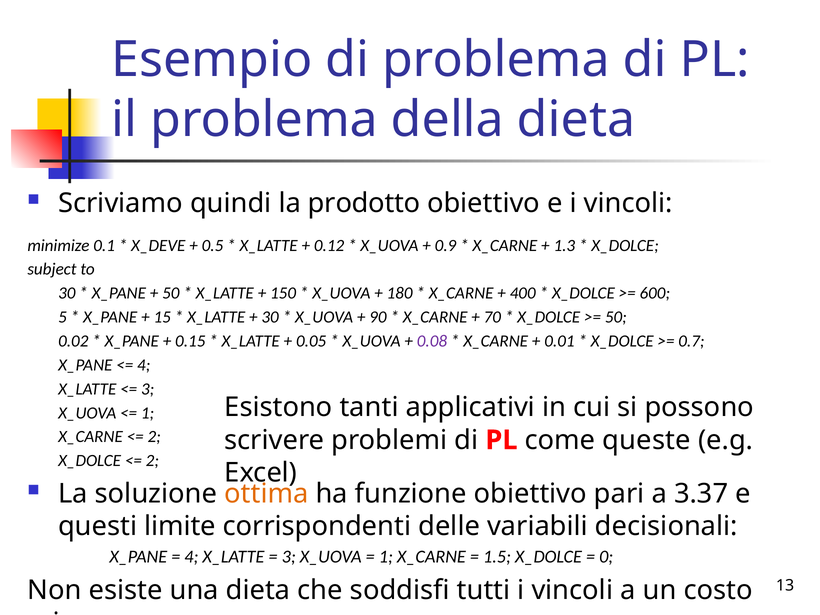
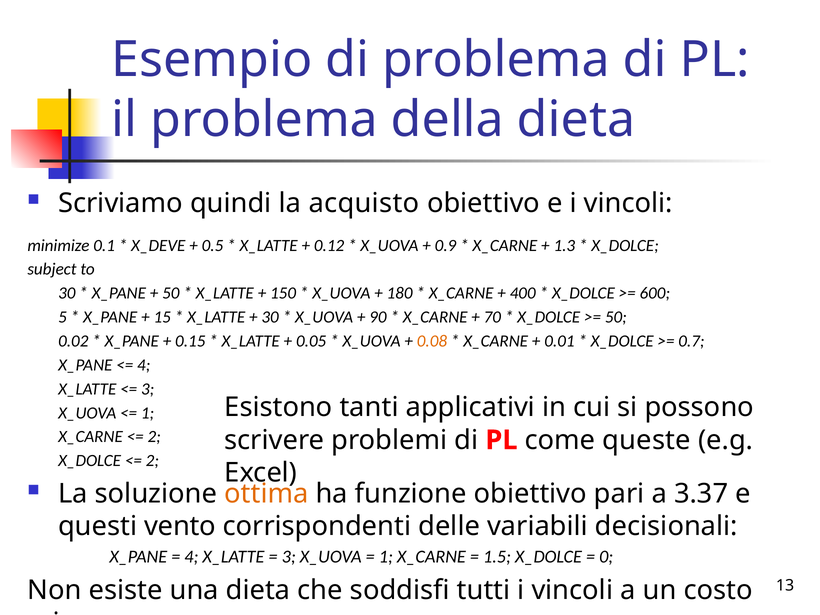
prodotto: prodotto -> acquisto (364, 203)
0.08 colour: purple -> orange (432, 341)
limite: limite -> vento (180, 526)
